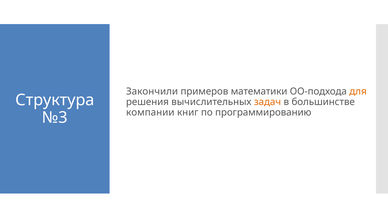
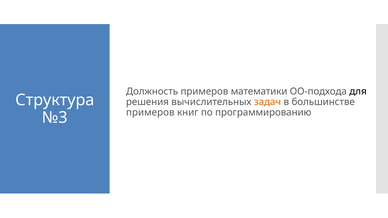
Закончили: Закончили -> Должность (152, 92)
для colour: orange -> black (358, 92)
компании: компании -> примеров (150, 113)
